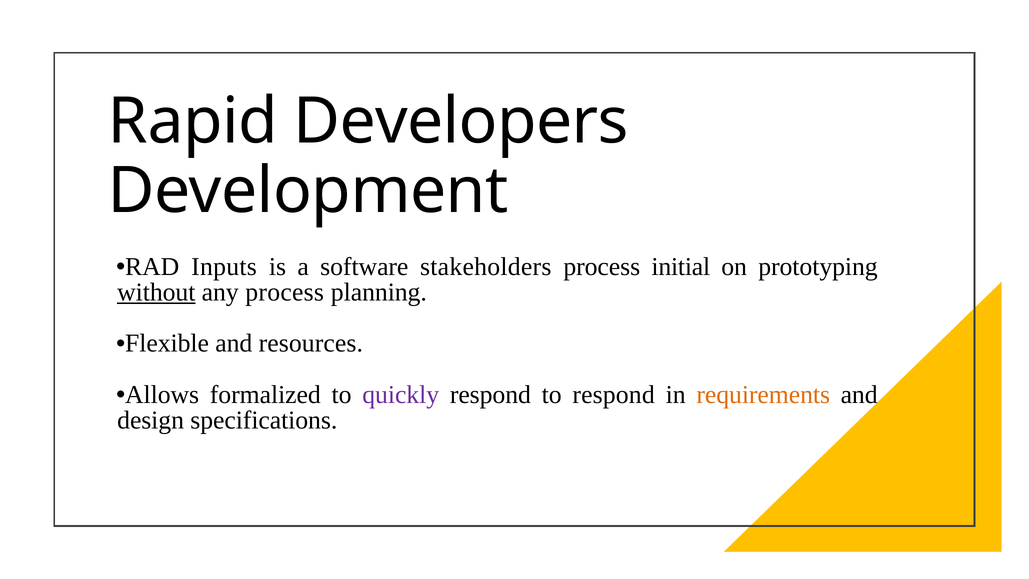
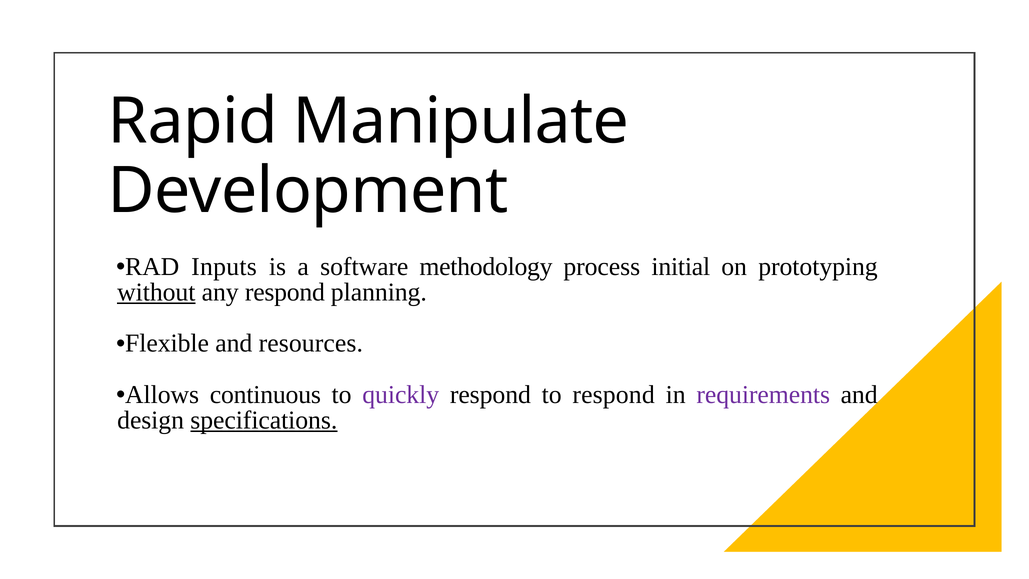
Developers: Developers -> Manipulate (461, 121)
stakeholders: stakeholders -> methodology (486, 266)
any process: process -> respond (285, 292)
formalized: formalized -> continuous (265, 394)
requirements colour: orange -> purple (763, 394)
specifications underline: none -> present (264, 420)
